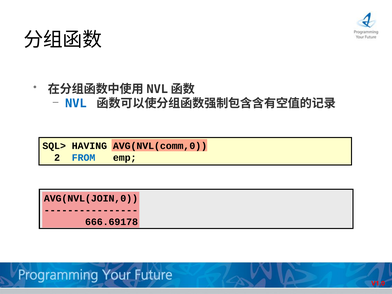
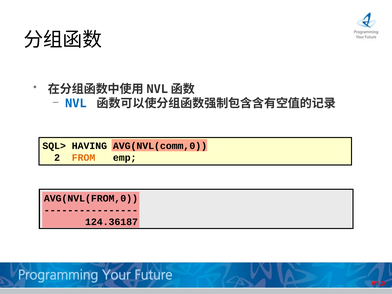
FROM colour: blue -> orange (84, 158)
AVG(NVL(JOIN,0: AVG(NVL(JOIN,0 -> AVG(NVL(FROM,0 (91, 198)
666.69178: 666.69178 -> 124.36187 (112, 222)
